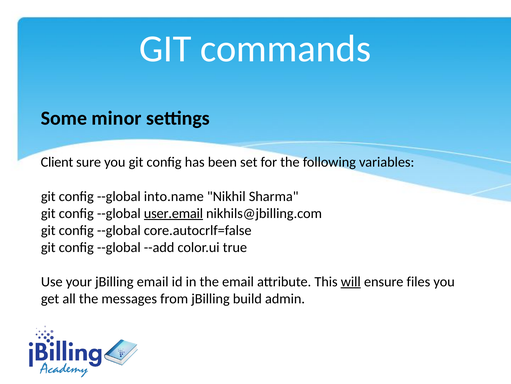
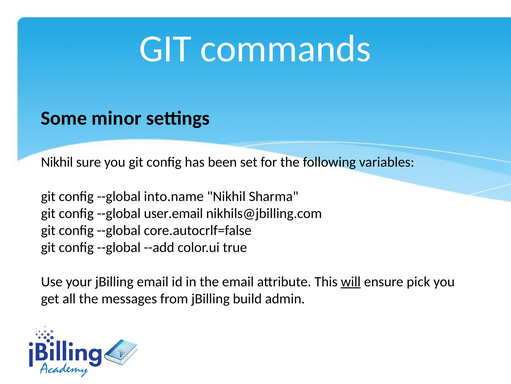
Client: Client -> Nikhil (57, 162)
user.email underline: present -> none (173, 213)
files: files -> pick (418, 281)
